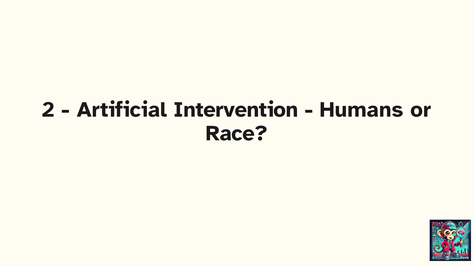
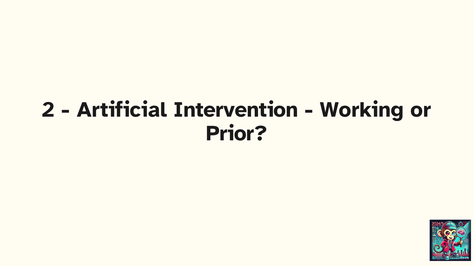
Humans: Humans -> Working (362, 110)
Race: Race -> Prior (237, 134)
